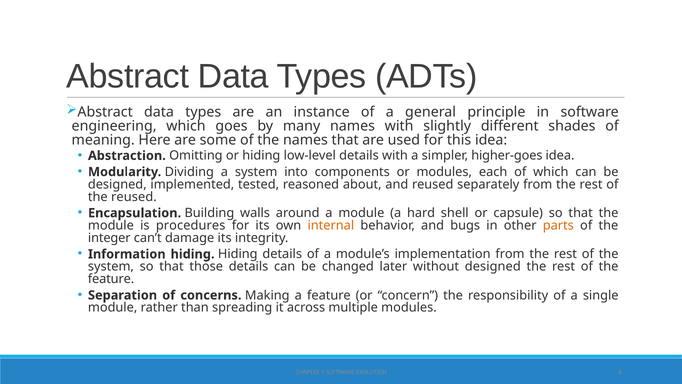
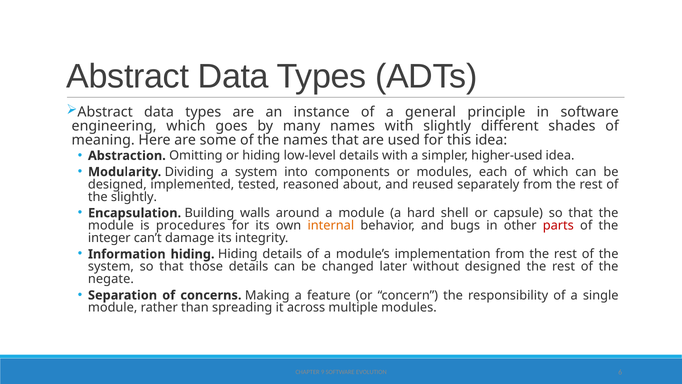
higher-goes: higher-goes -> higher-used (507, 156)
the reused: reused -> slightly (134, 197)
parts colour: orange -> red (558, 225)
feature: feature -> negate (111, 279)
